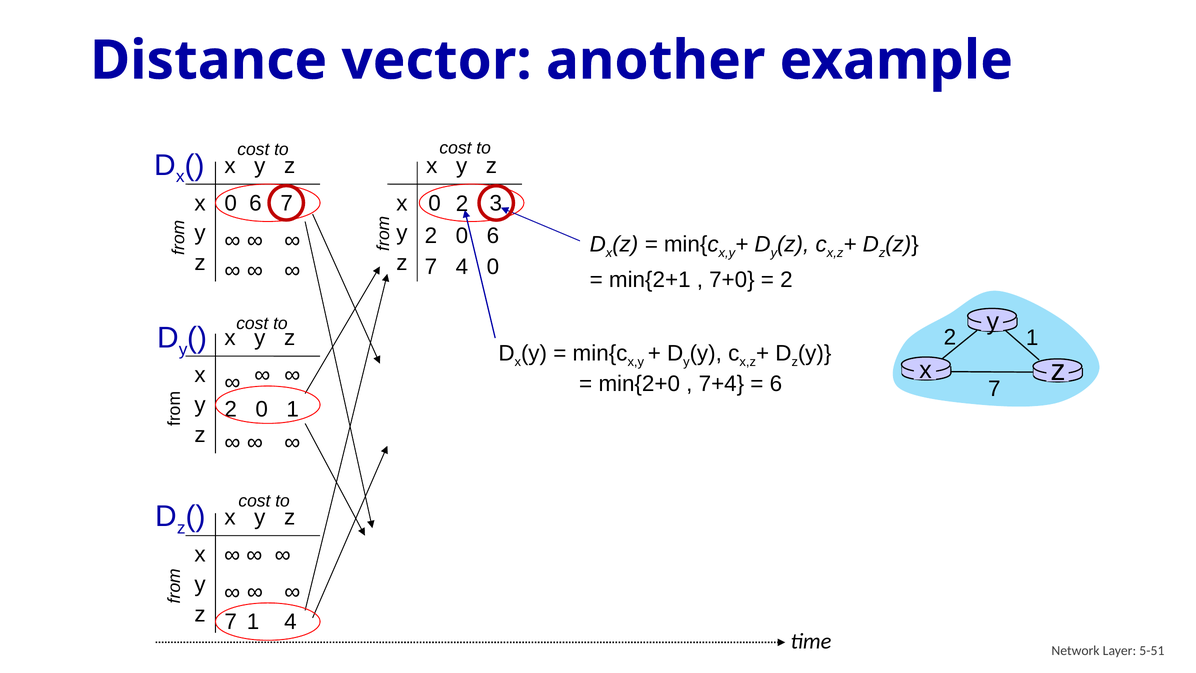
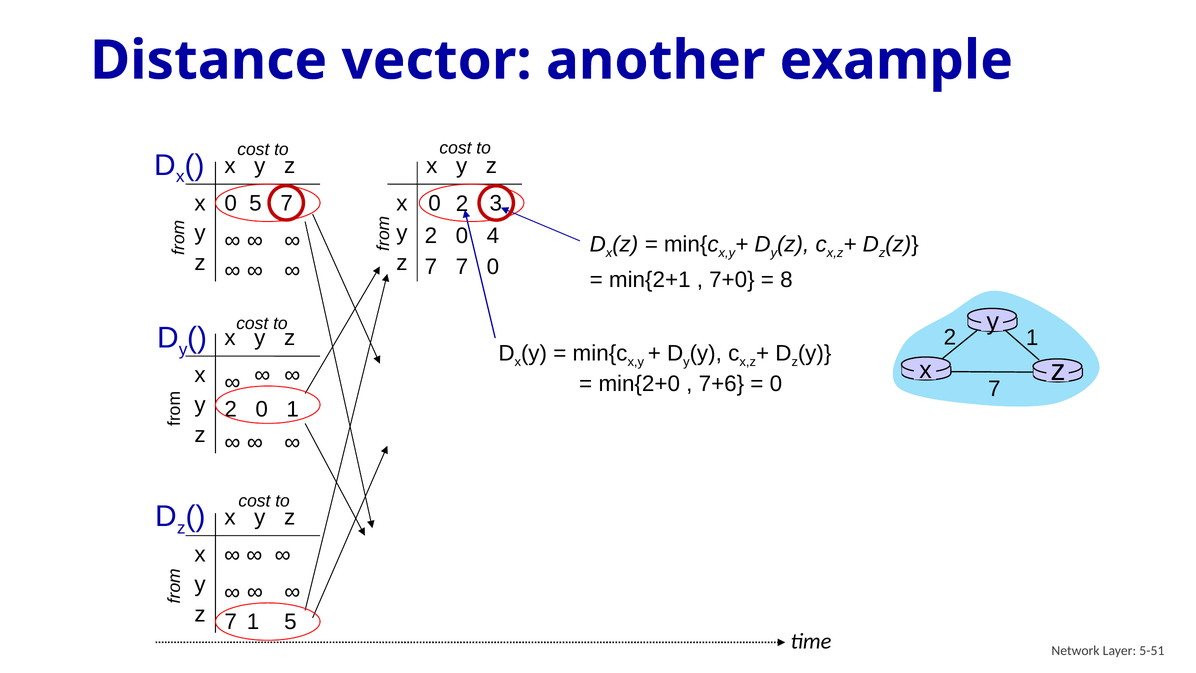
6: 6 -> 5 (255, 203)
2 0 6: 6 -> 4 (493, 236)
7 4: 4 -> 7 (462, 267)
2: 2 -> 8 (786, 280)
7+4: 7+4 -> 7+6 (721, 384)
6: 6 -> 0 (776, 384)
1 4: 4 -> 5 (290, 622)
